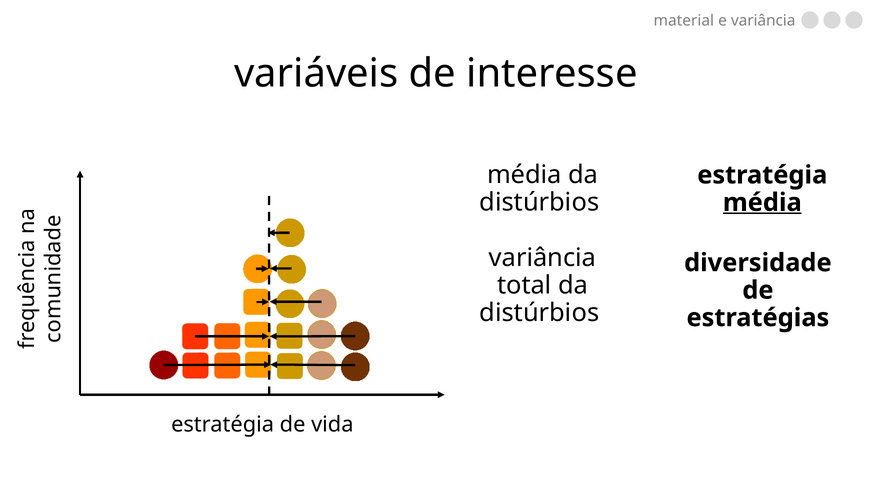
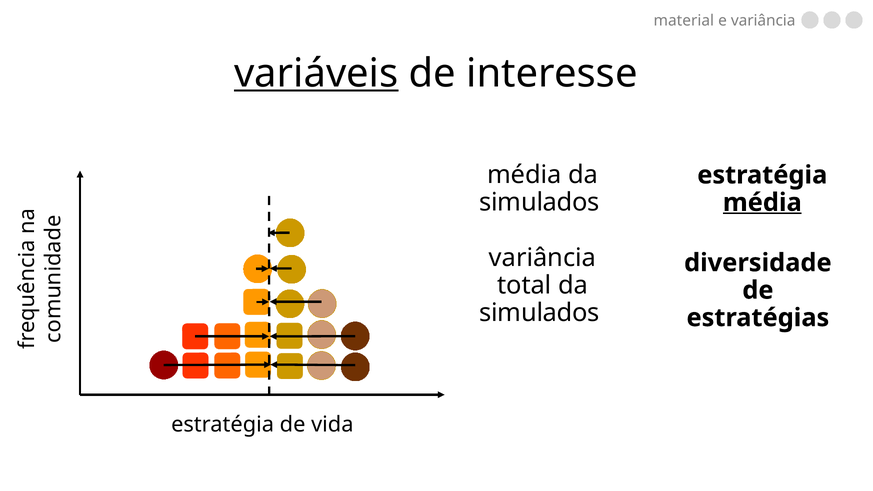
variáveis underline: none -> present (316, 73)
distúrbios: distúrbios -> simulados (539, 203)
distúrbios: distúrbios -> simulados (539, 313)
